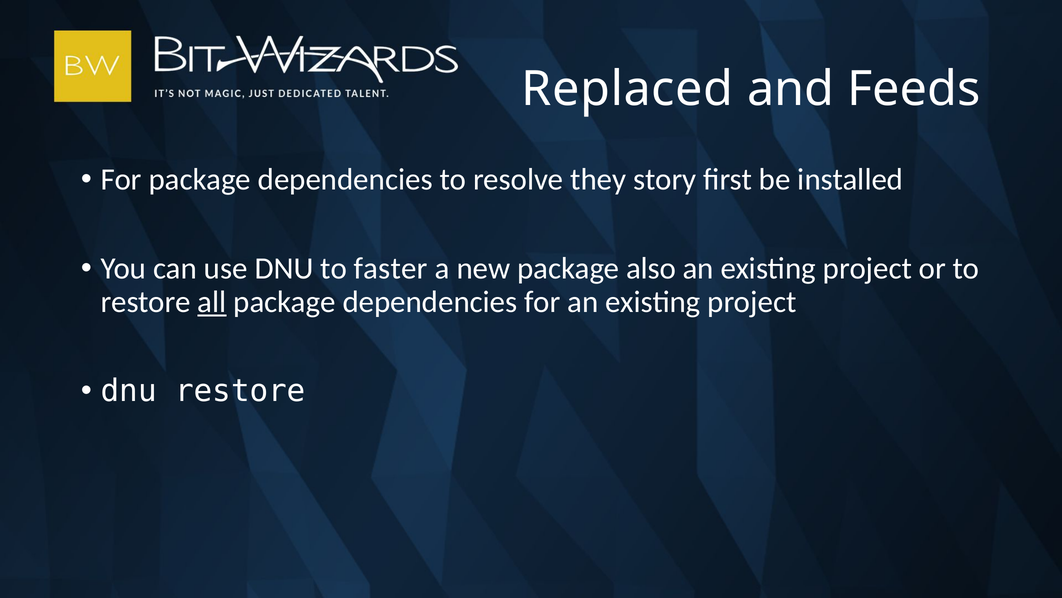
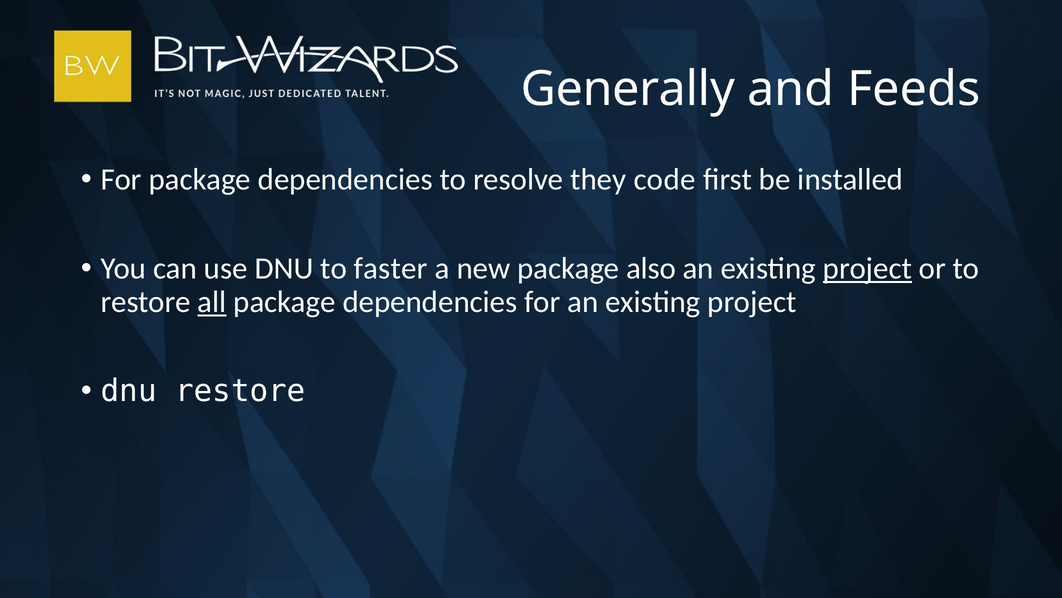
Replaced: Replaced -> Generally (628, 89)
story: story -> code (665, 179)
project underline: none -> present (867, 268)
